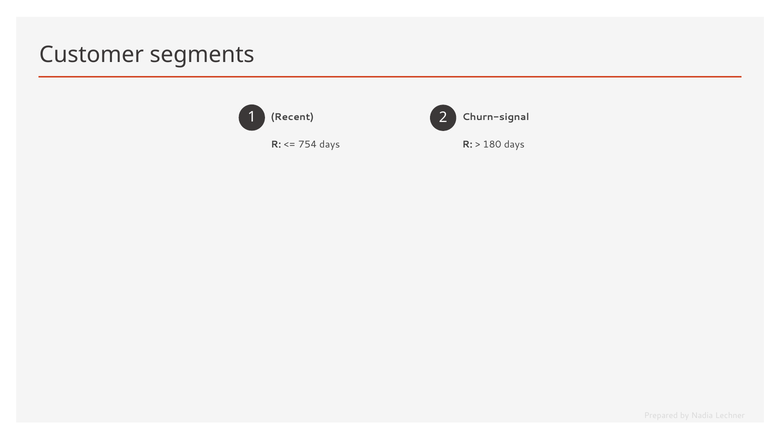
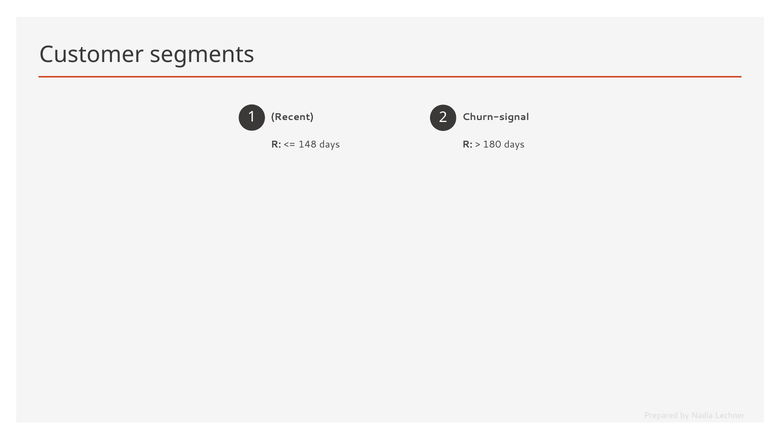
754: 754 -> 148 (308, 145)
